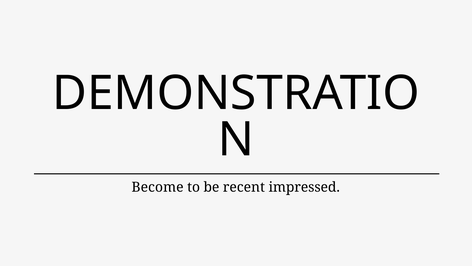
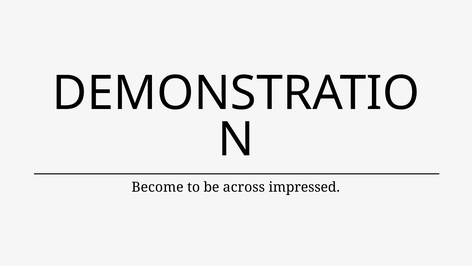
recent: recent -> across (244, 187)
